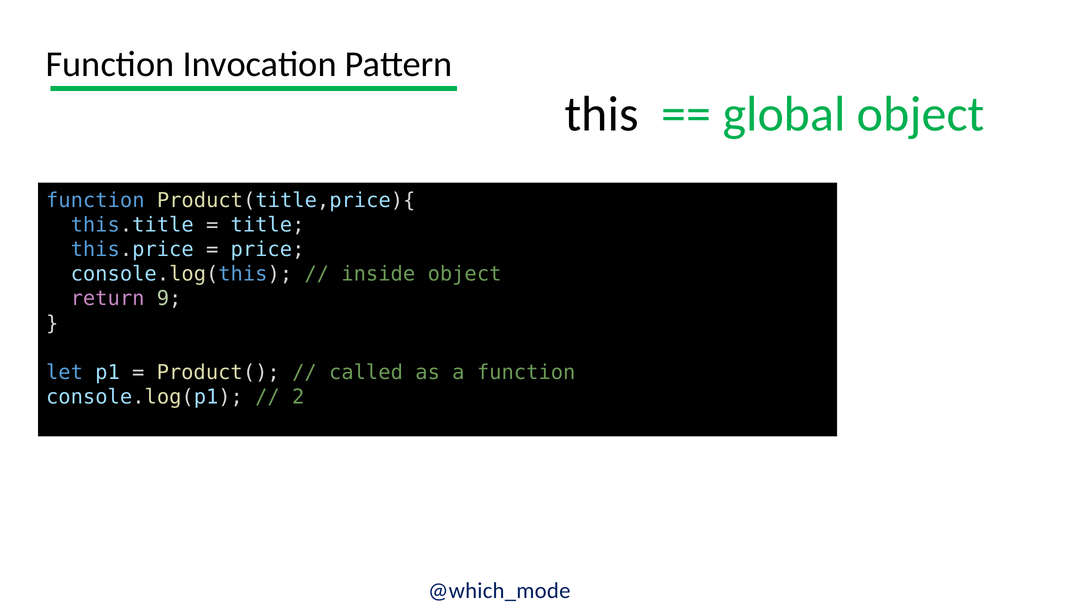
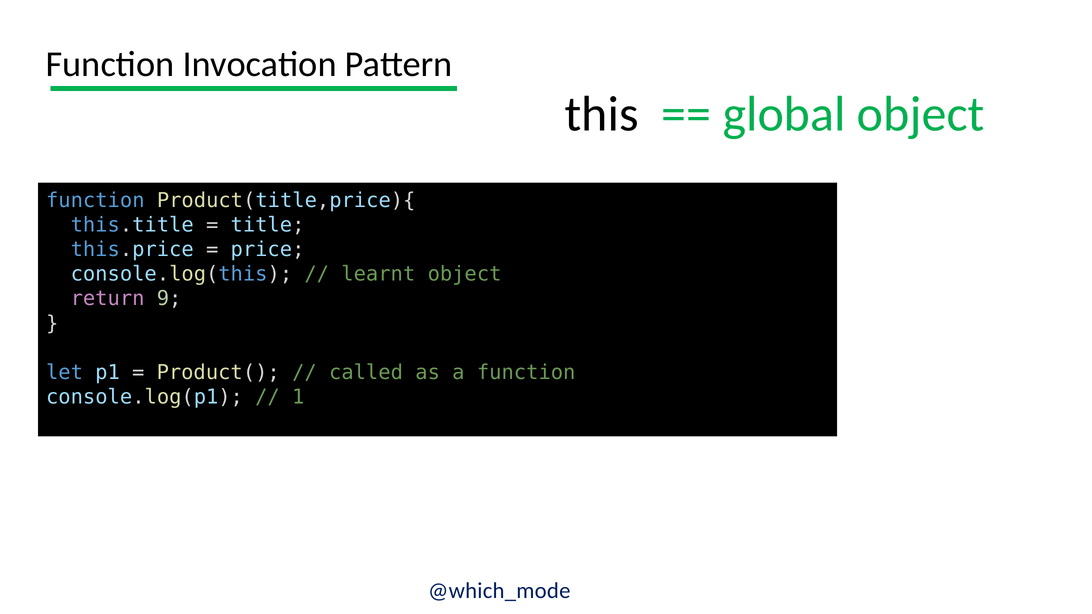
inside: inside -> learnt (378, 274)
2: 2 -> 1 (298, 397)
